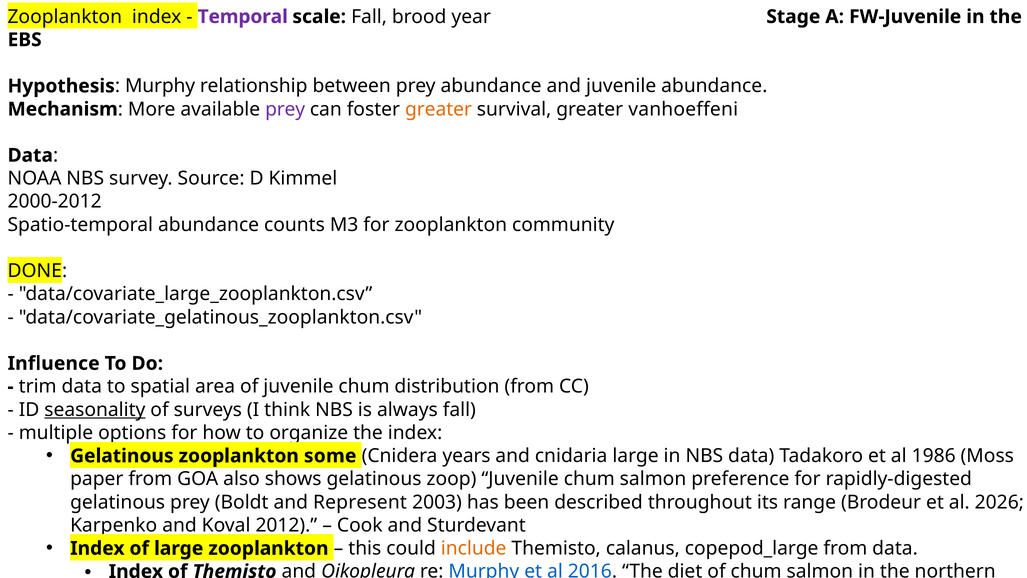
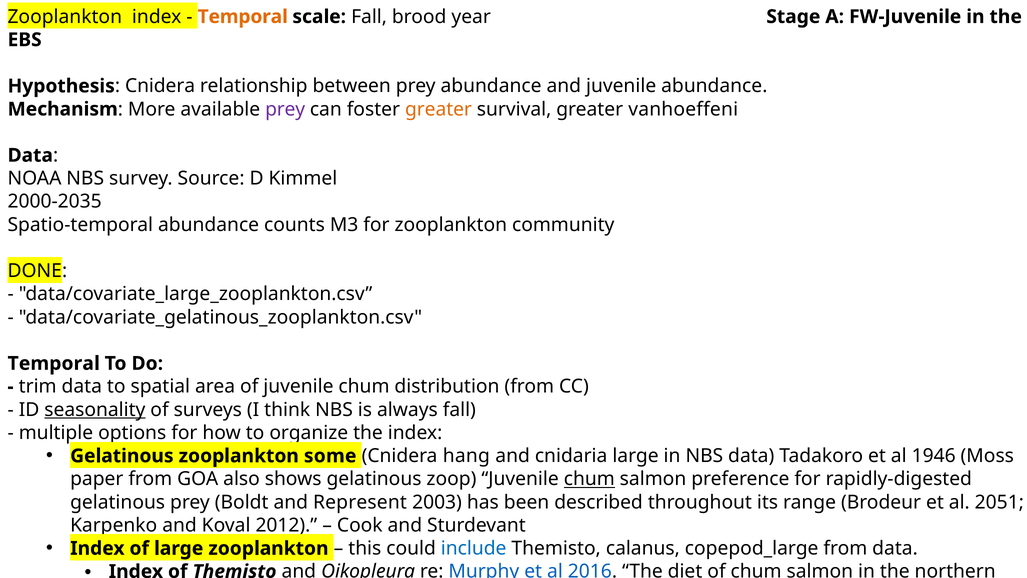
Temporal colour: purple -> orange (243, 17)
Murphy: Murphy -> Cnidera (160, 86)
2000-2012: 2000-2012 -> 2000-2035 (55, 202)
Influence: Influence -> Temporal (54, 363)
Cnidera years: years -> hang (466, 456)
1986: 1986 -> 1946 (934, 456)
chum underline: none -> present (589, 479)
2026: 2026 -> 2051 (999, 502)
include colour: orange -> blue (474, 548)
